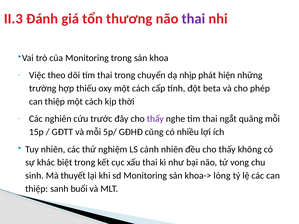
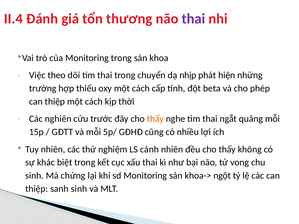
II.3: II.3 -> II.4 (13, 19)
thấy colour: purple -> orange (155, 119)
thuyết: thuyết -> chứng (73, 176)
lòng: lòng -> ngột (222, 176)
sanh buổi: buổi -> sinh (79, 189)
